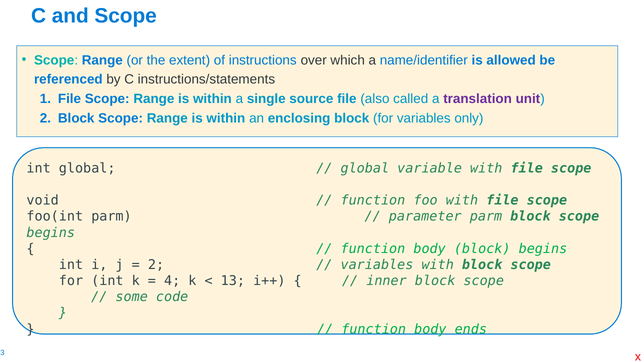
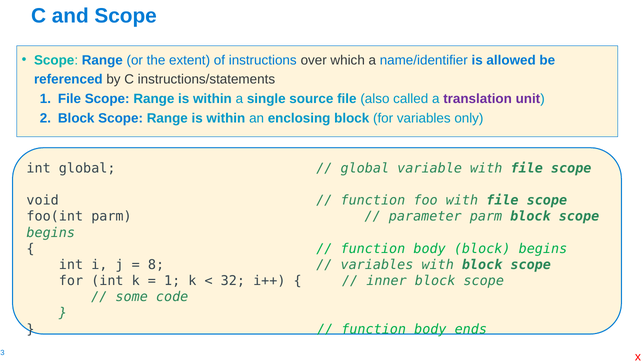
2: 2 -> 8 (156, 265)
4: 4 -> 1 (172, 281)
13: 13 -> 32 (233, 281)
